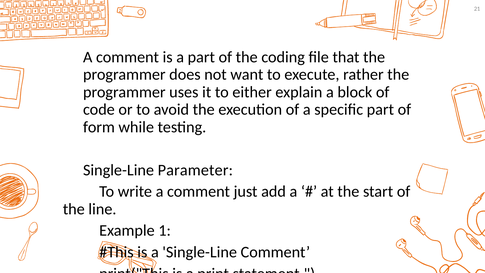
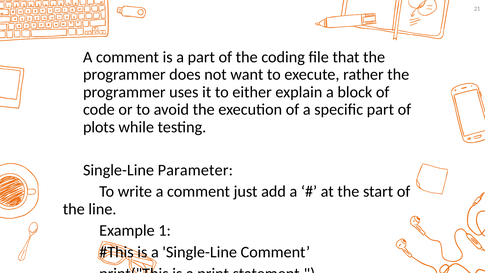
form: form -> plots (99, 127)
